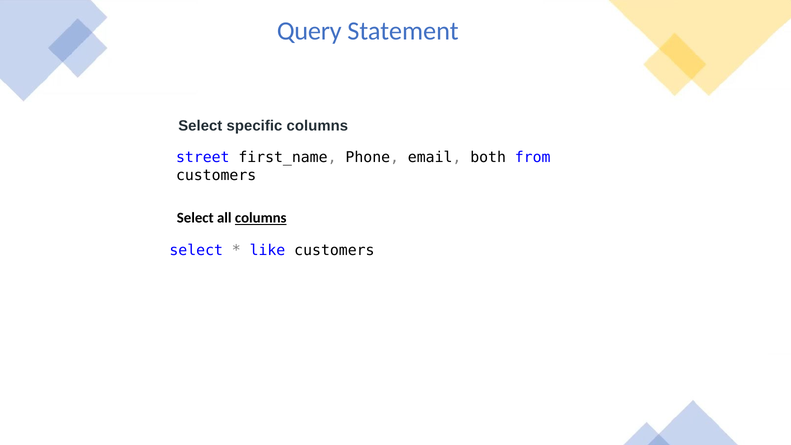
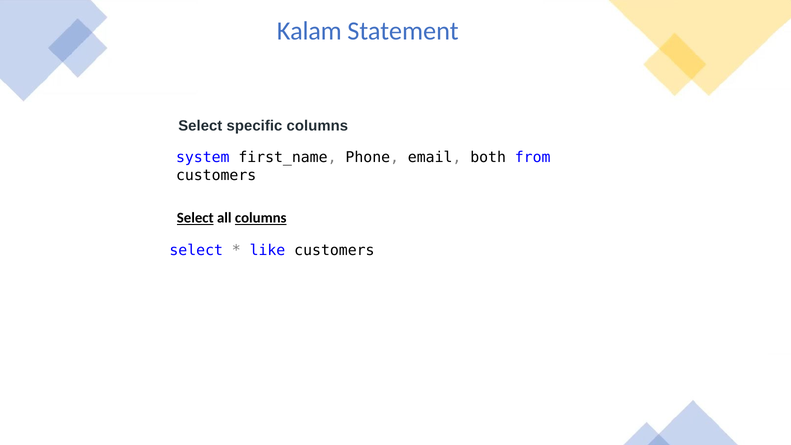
Query: Query -> Kalam (309, 31)
street: street -> system (203, 158)
Select underline: none -> present (195, 218)
